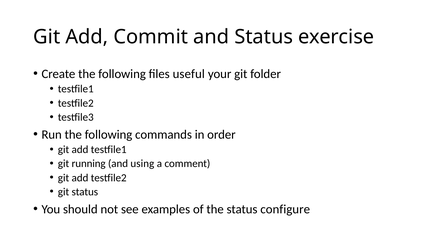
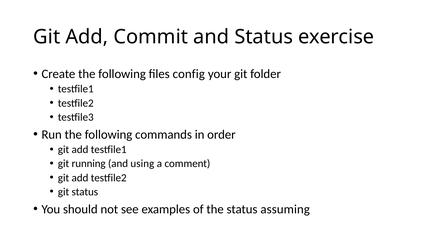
useful: useful -> config (189, 74)
configure: configure -> assuming (285, 209)
